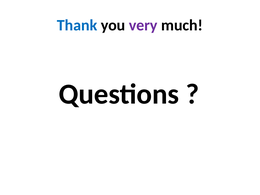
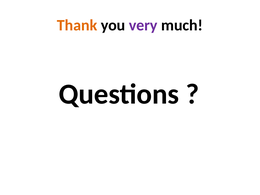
Thank colour: blue -> orange (77, 25)
